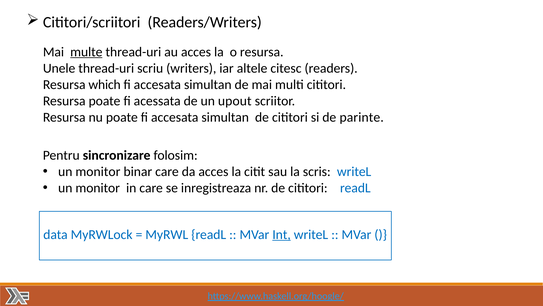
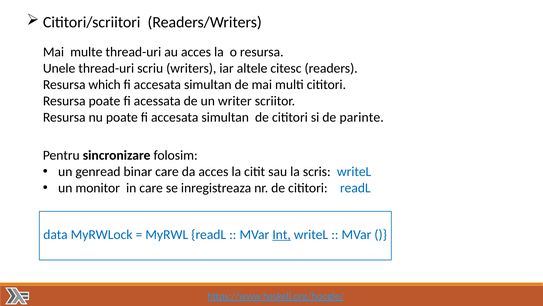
multe underline: present -> none (86, 52)
upout: upout -> writer (235, 101)
monitor: monitor -> genread (98, 171)
